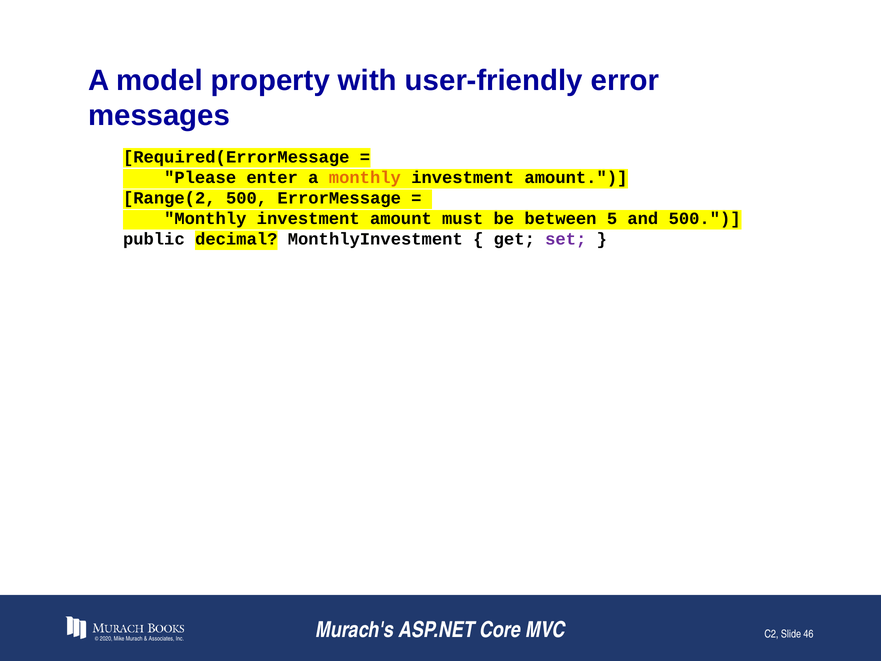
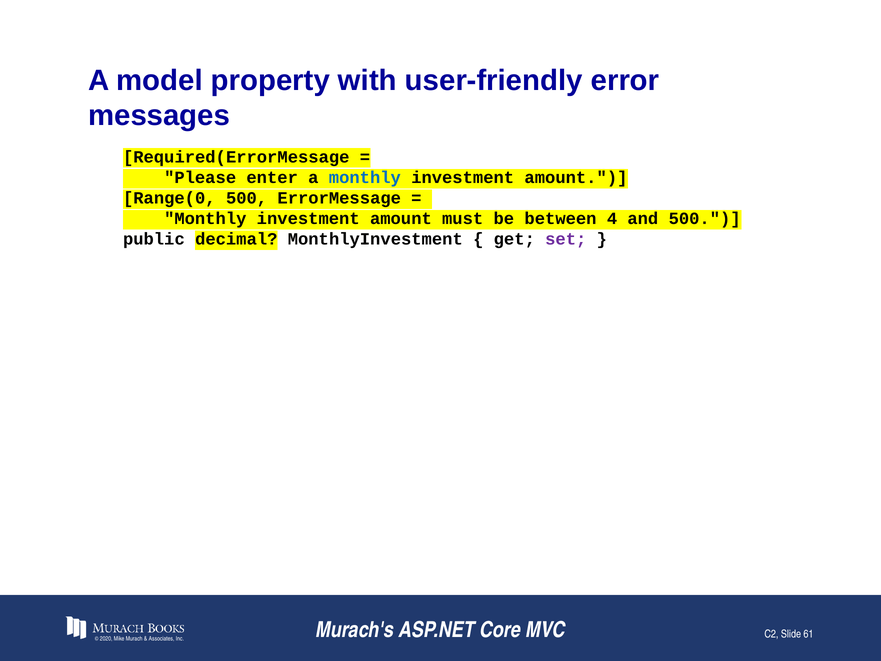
monthly colour: orange -> blue (365, 177)
Range(2: Range(2 -> Range(0 (169, 198)
5: 5 -> 4 (612, 219)
46: 46 -> 61 (809, 634)
